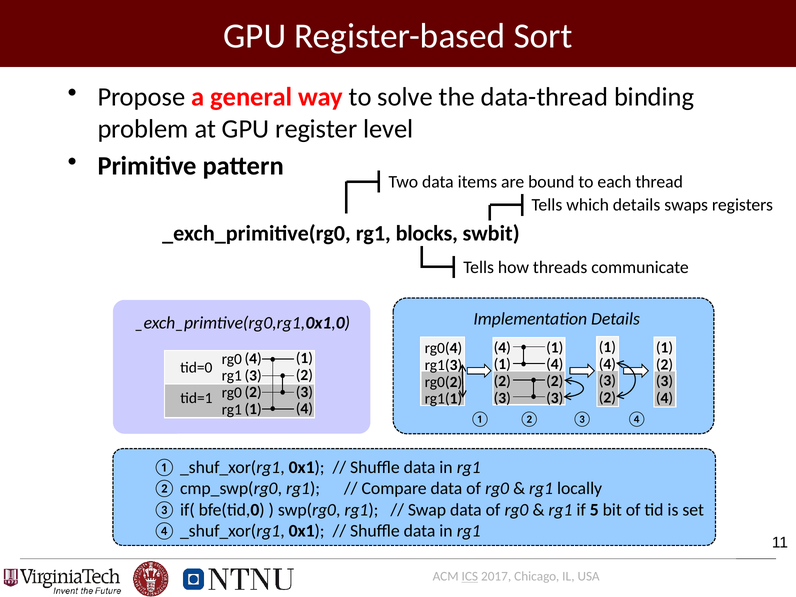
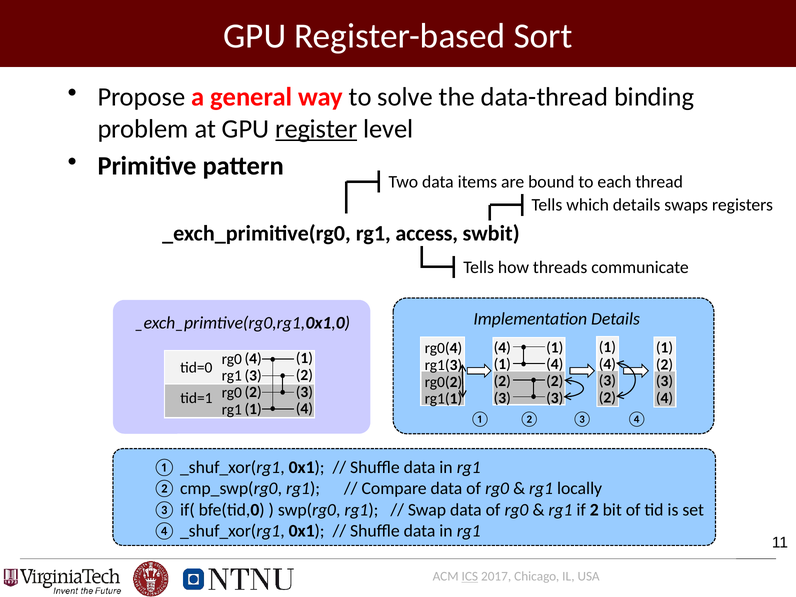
register underline: none -> present (316, 129)
blocks: blocks -> access (427, 234)
if 5: 5 -> 2 (594, 510)
